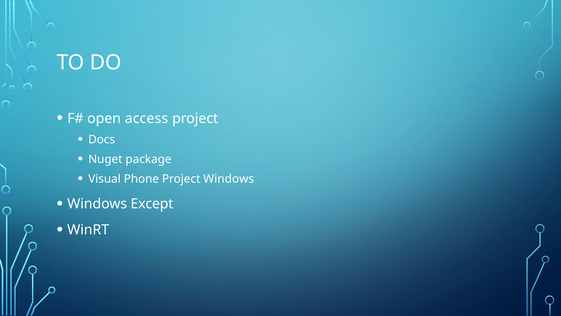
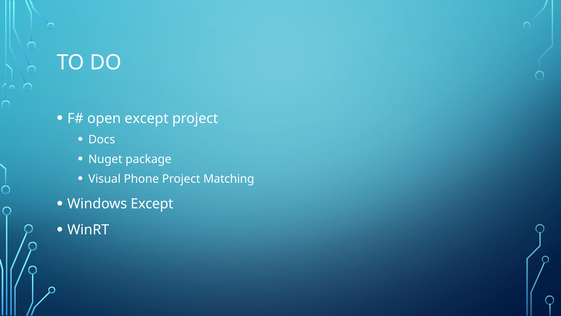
open access: access -> except (147, 118)
Project Windows: Windows -> Matching (229, 179)
